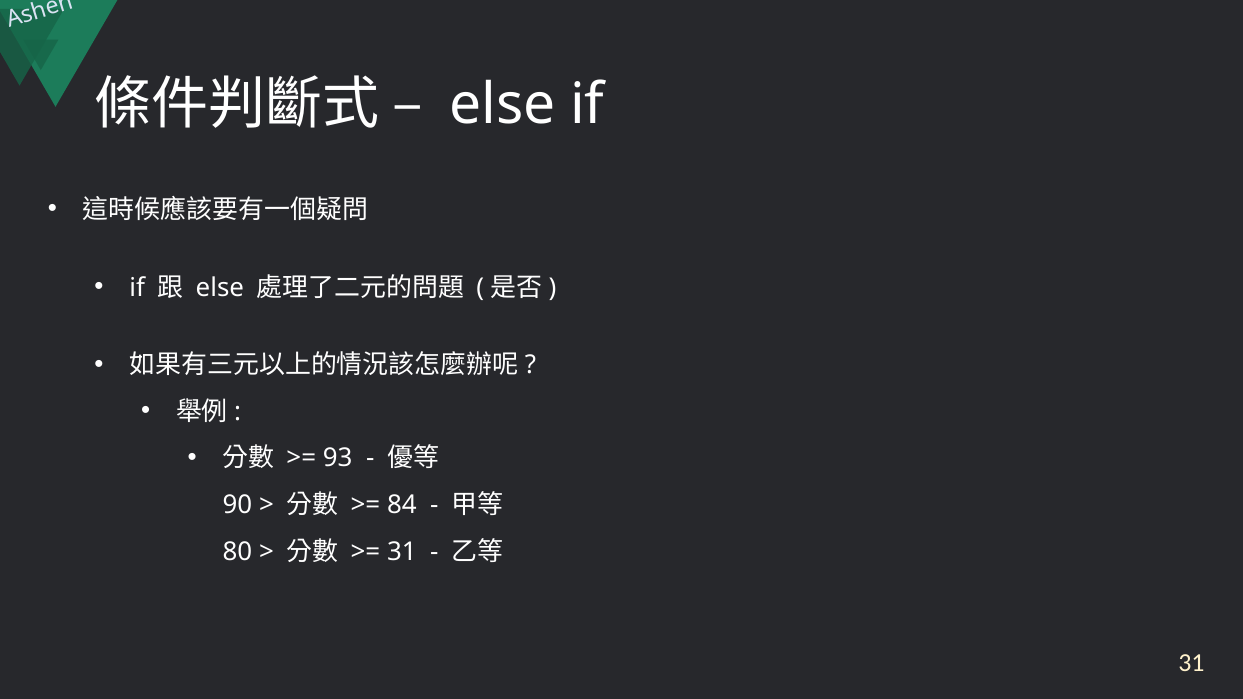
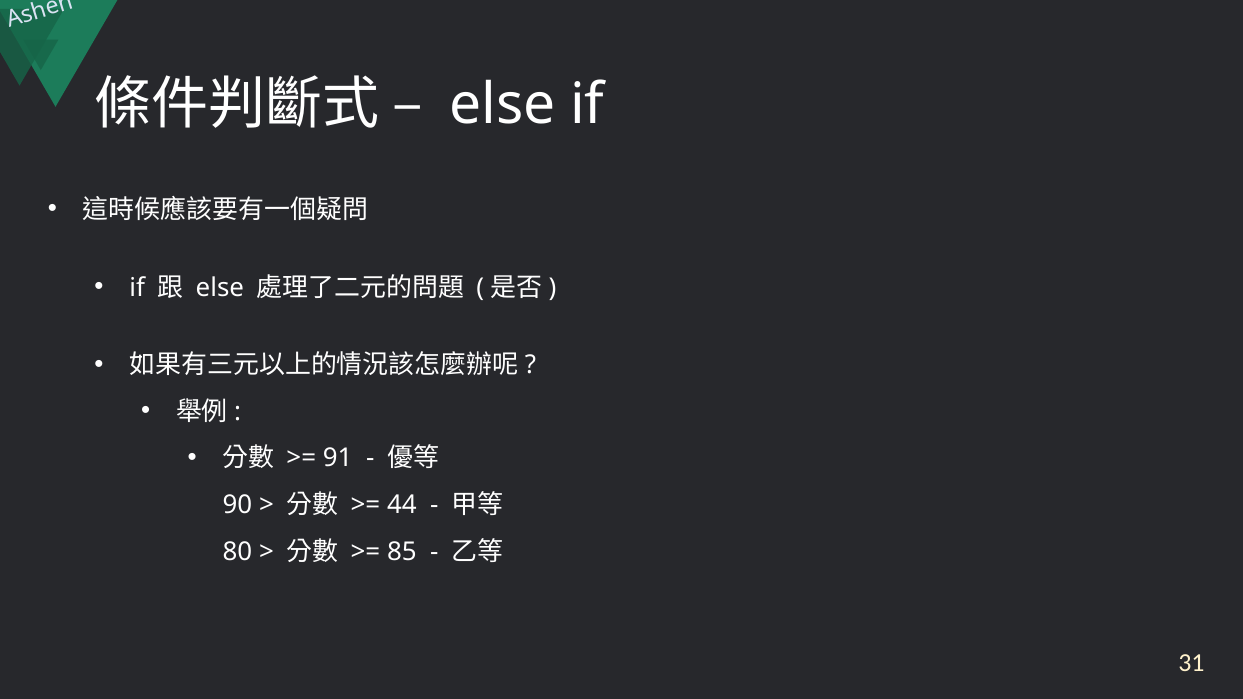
93: 93 -> 91 (338, 458)
84: 84 -> 44 (402, 505)
31: 31 -> 85 (402, 552)
